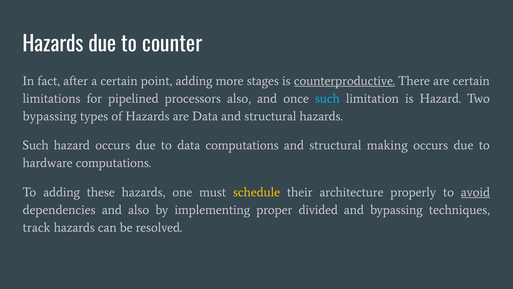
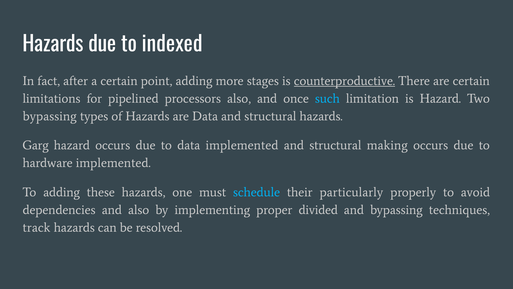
counter: counter -> indexed (172, 44)
Such: Such -> Garg (36, 145)
data computations: computations -> implemented (242, 145)
hardware computations: computations -> implemented (113, 163)
schedule colour: yellow -> light blue (257, 192)
architecture: architecture -> particularly (351, 192)
avoid underline: present -> none (475, 192)
